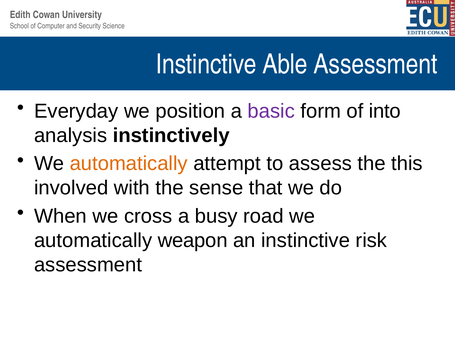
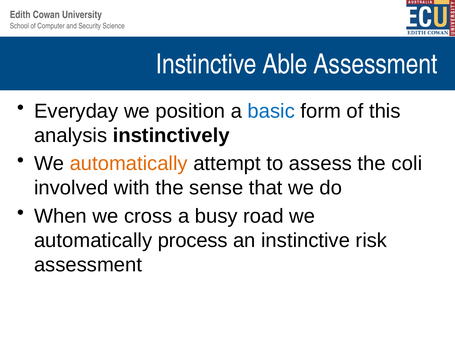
basic colour: purple -> blue (271, 111)
into: into -> this (385, 111)
this: this -> coli (407, 164)
weapon: weapon -> process (193, 241)
